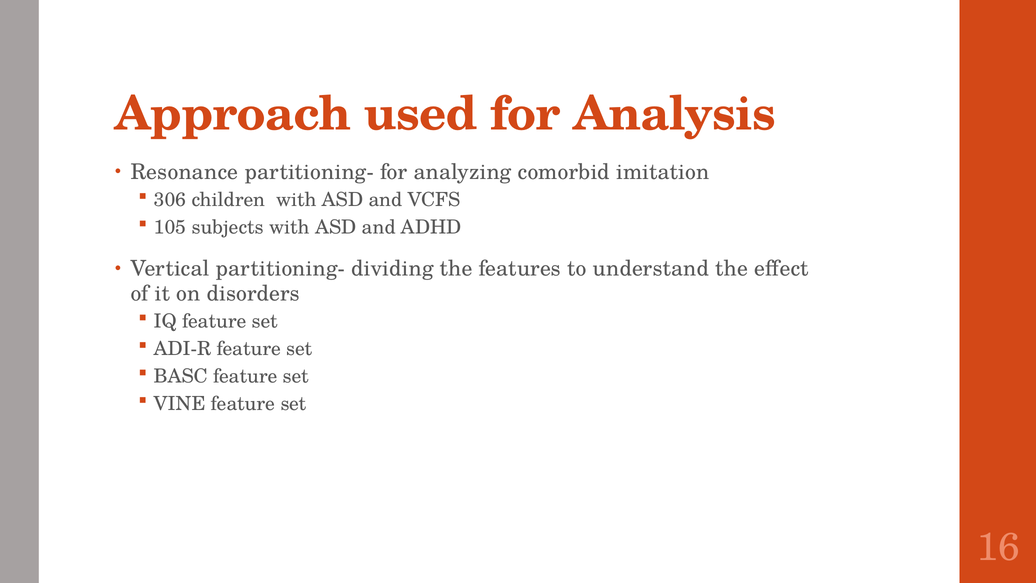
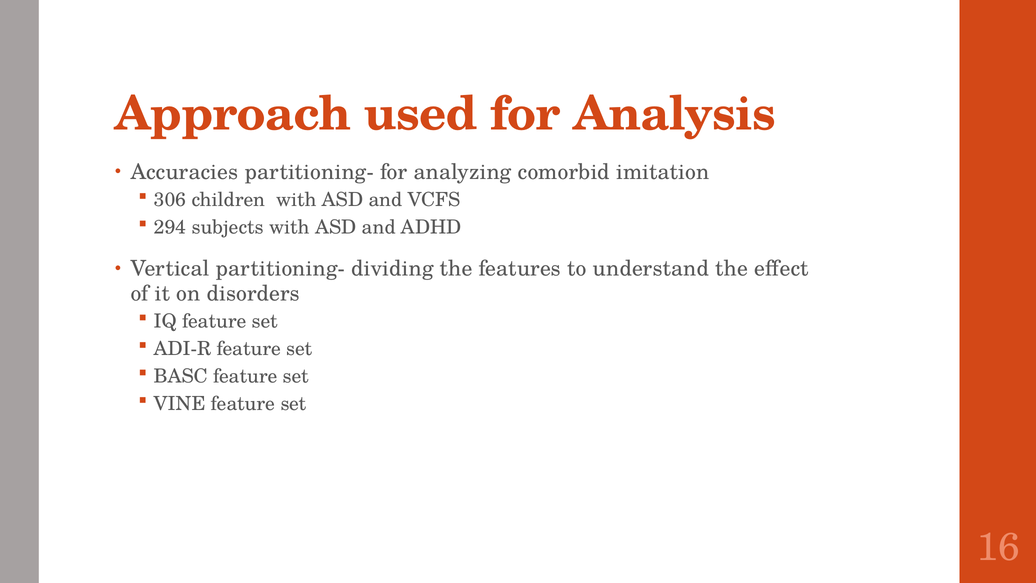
Resonance: Resonance -> Accuracies (184, 172)
105: 105 -> 294 (170, 227)
